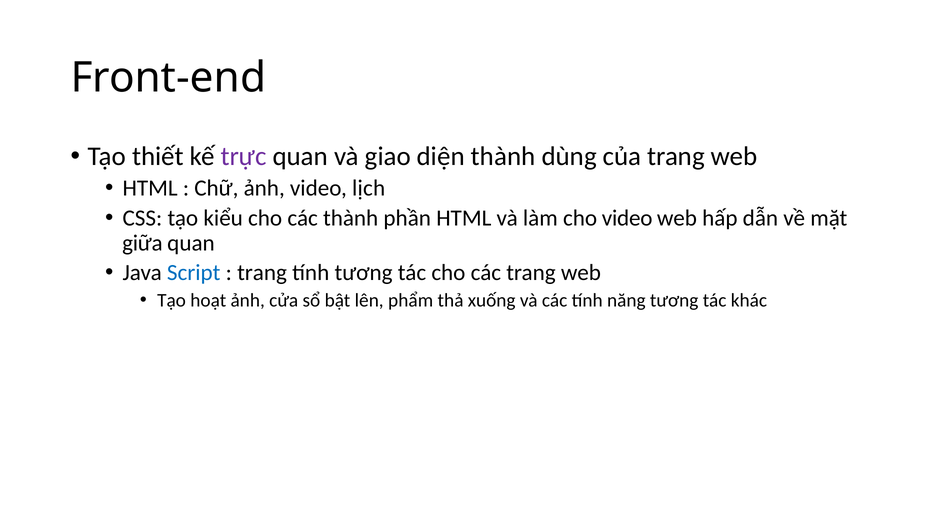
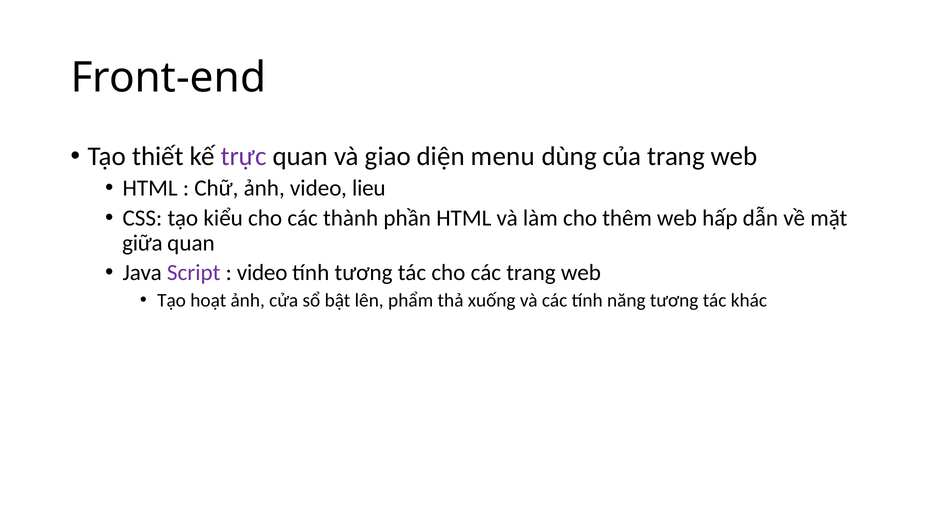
diện thành: thành -> menu (503, 156)
lịch: lịch -> lieu (369, 188)
cho video: video -> thêm (627, 218)
Script colour: blue -> purple (194, 273)
trang: trang -> video (262, 273)
